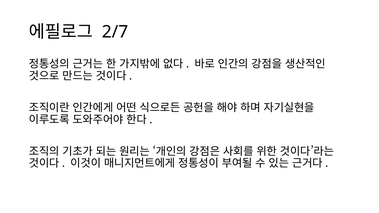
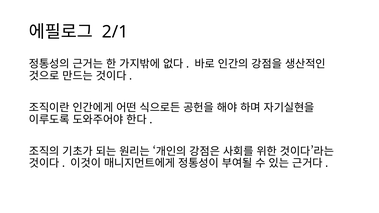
2/7: 2/7 -> 2/1 (115, 32)
